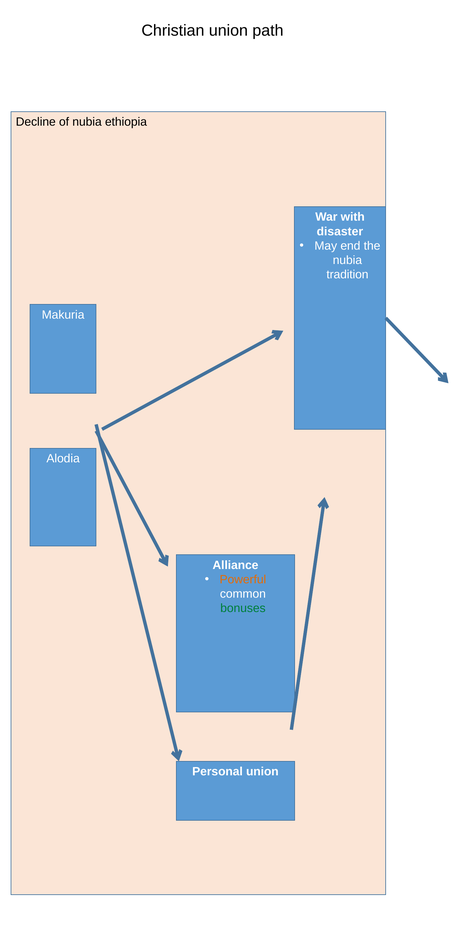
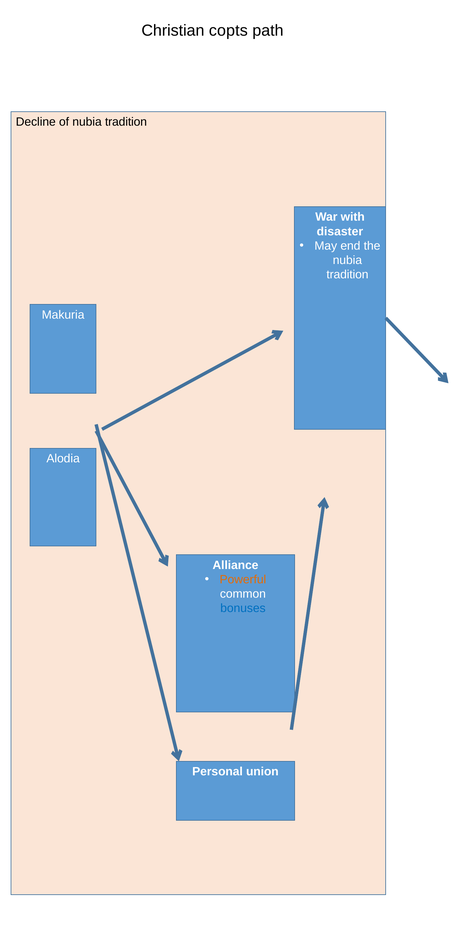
Christian union: union -> copts (228, 31)
of nubia ethiopia: ethiopia -> tradition (126, 122)
bonuses colour: green -> blue (243, 608)
